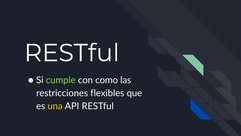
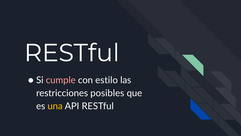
cumple colour: light green -> pink (61, 80)
como: como -> estilo (107, 80)
flexibles: flexibles -> posibles (107, 93)
